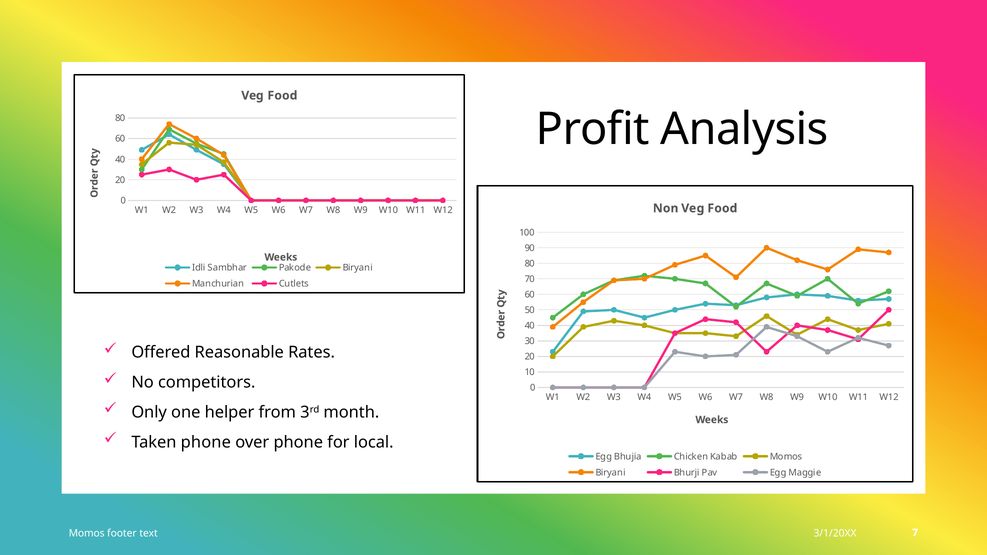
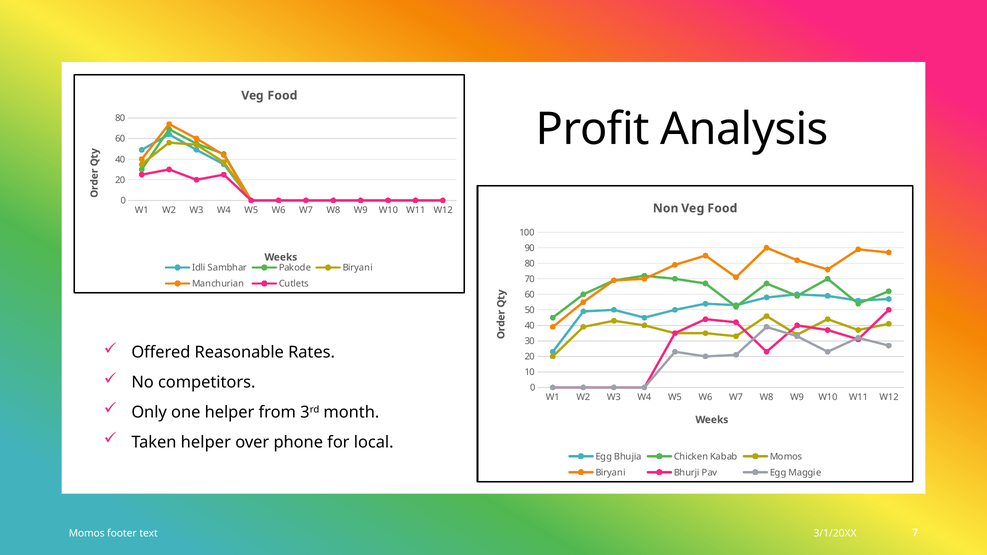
Taken phone: phone -> helper (206, 442)
